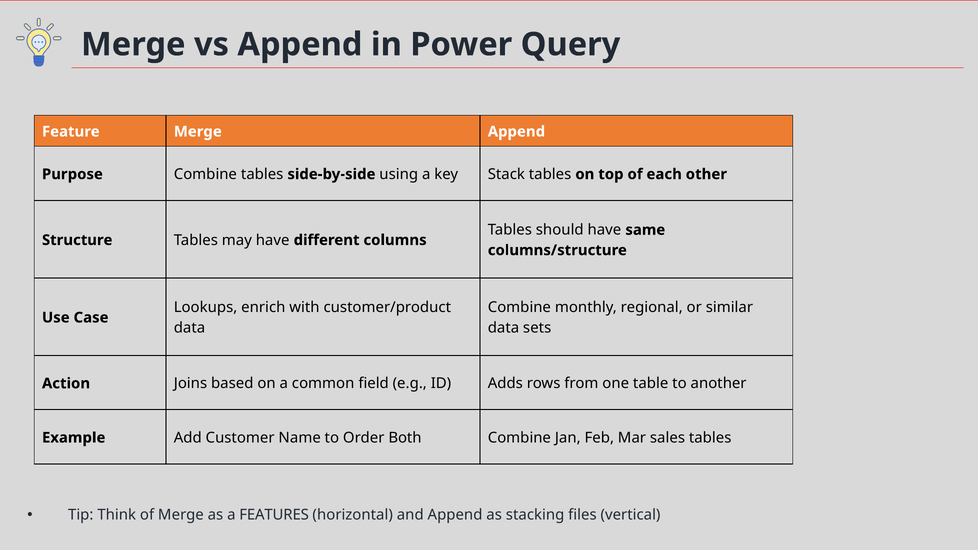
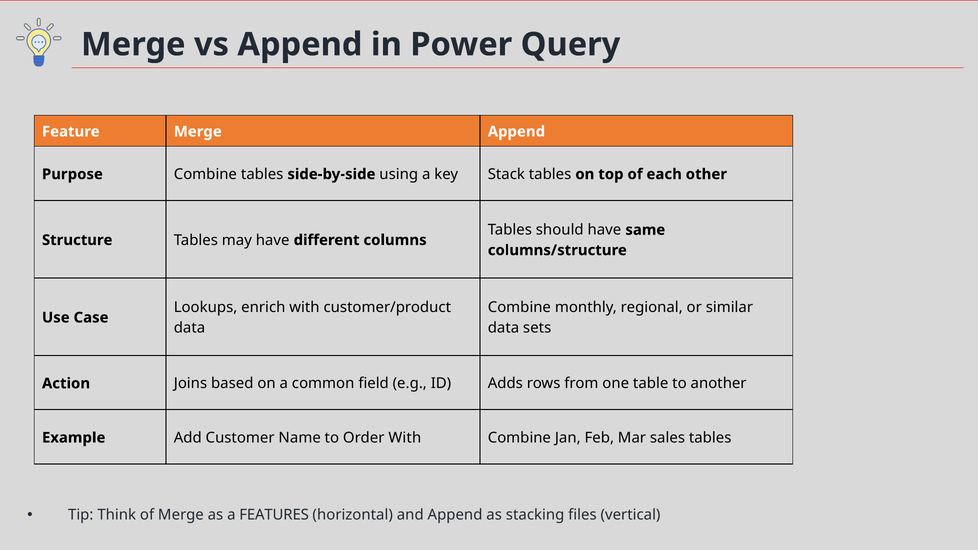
Order Both: Both -> With (405, 438)
